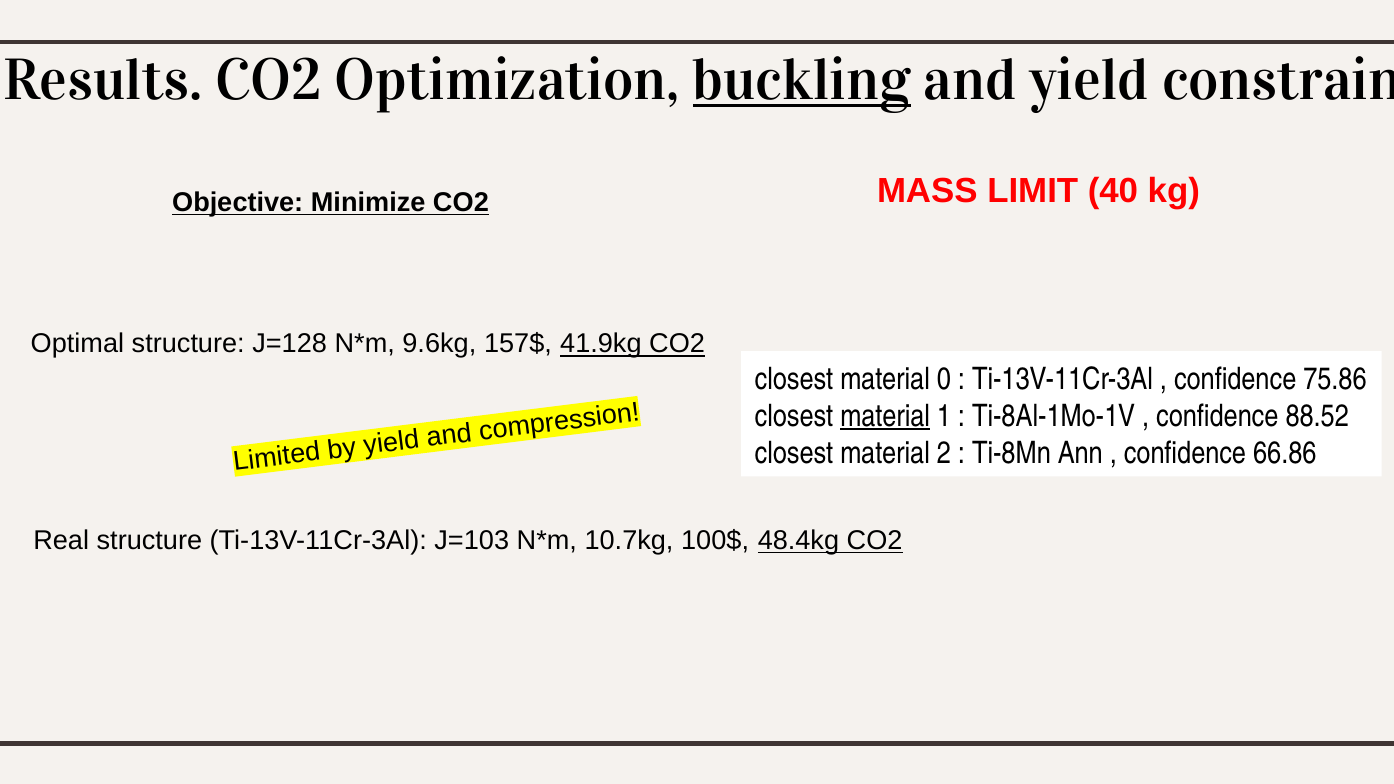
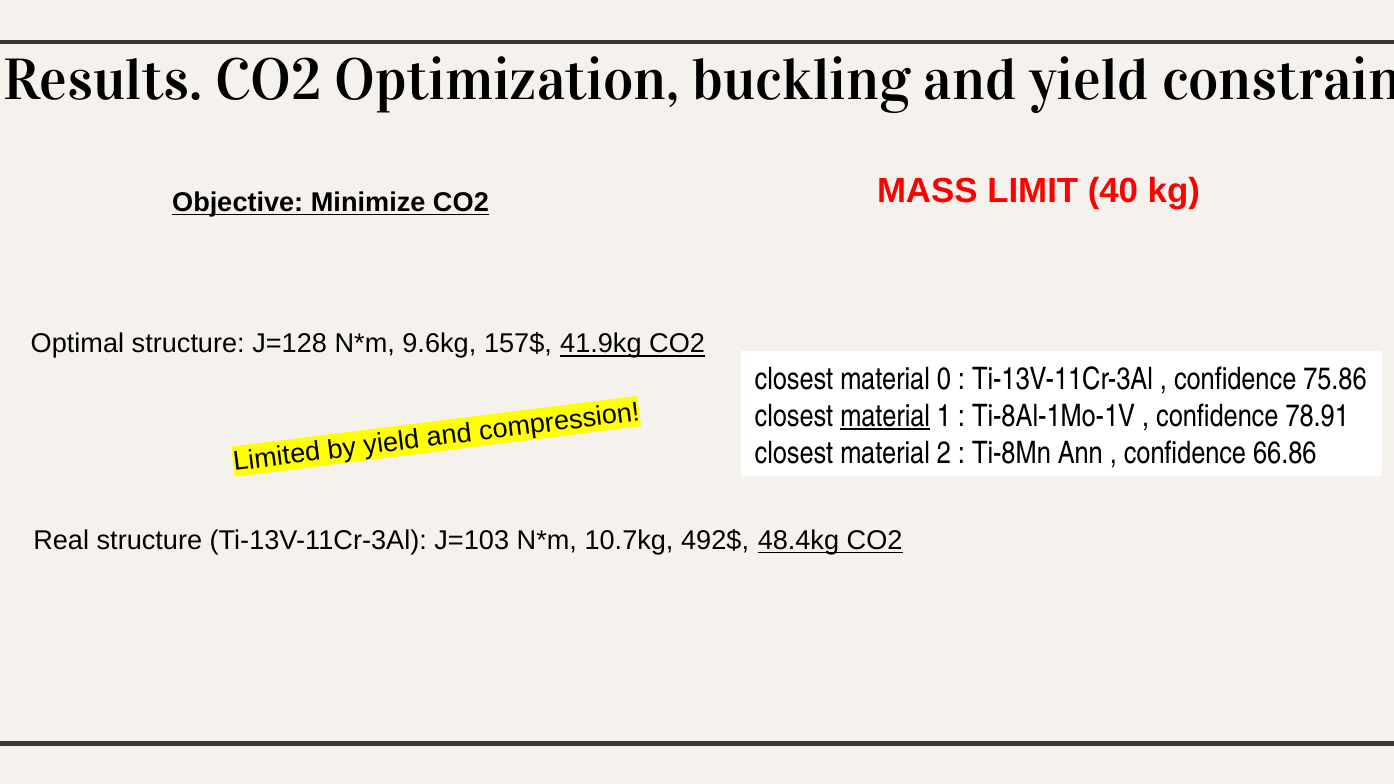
buckling underline: present -> none (802, 80)
88.52: 88.52 -> 78.91 (1317, 416)
100$: 100$ -> 492$ (715, 540)
